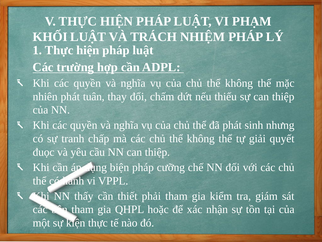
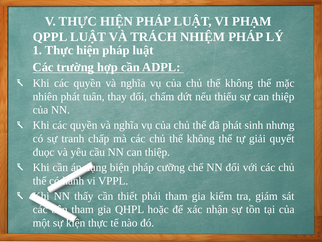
KHỐI: KHỐI -> QPPL (50, 37)
